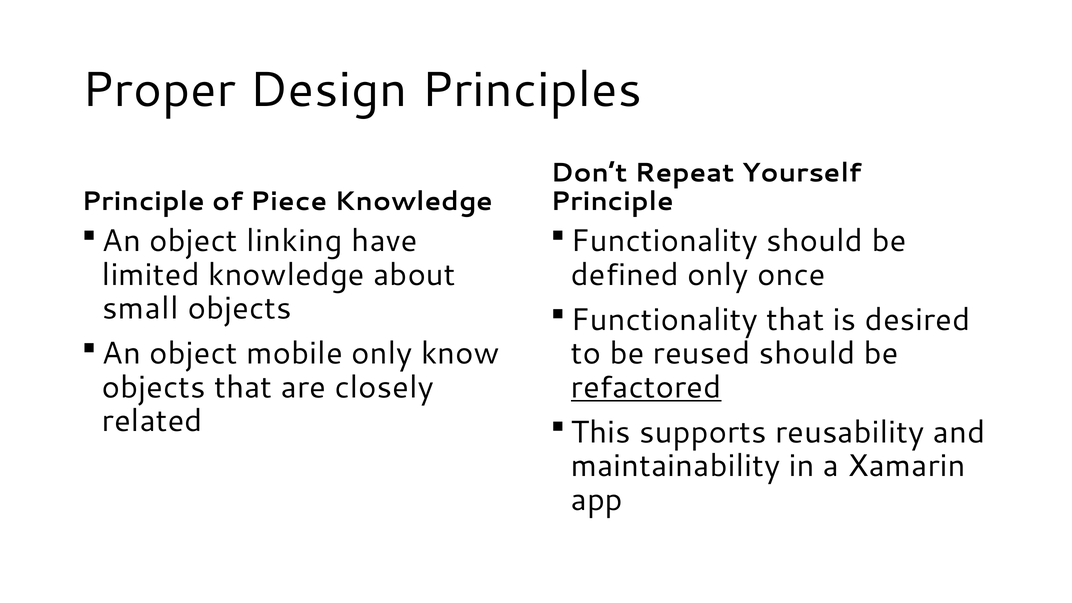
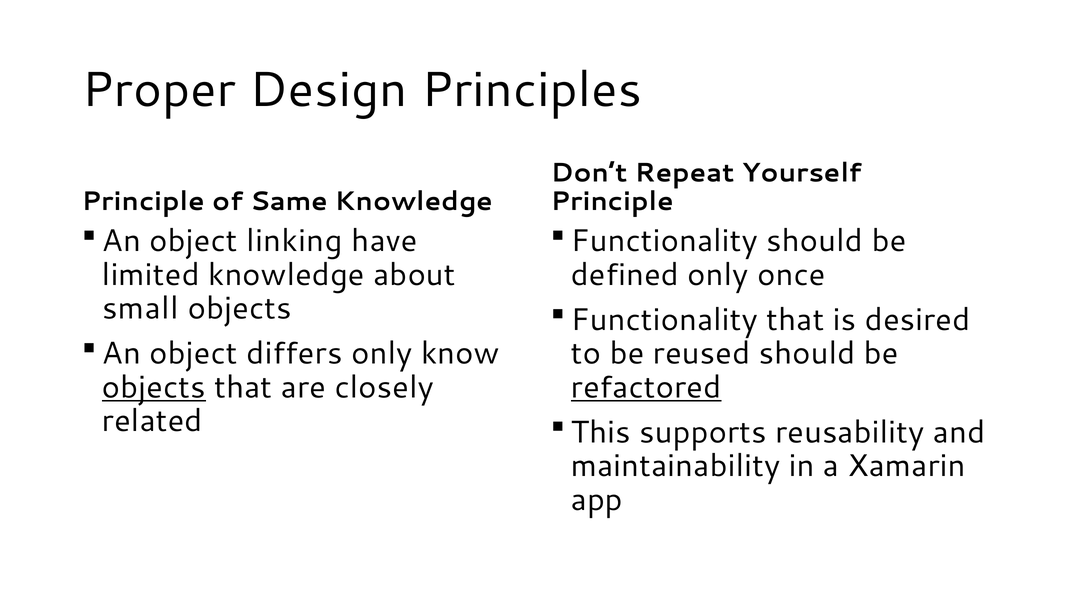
Piece: Piece -> Same (289, 202)
mobile: mobile -> differs (295, 354)
objects underline: none -> present (154, 387)
